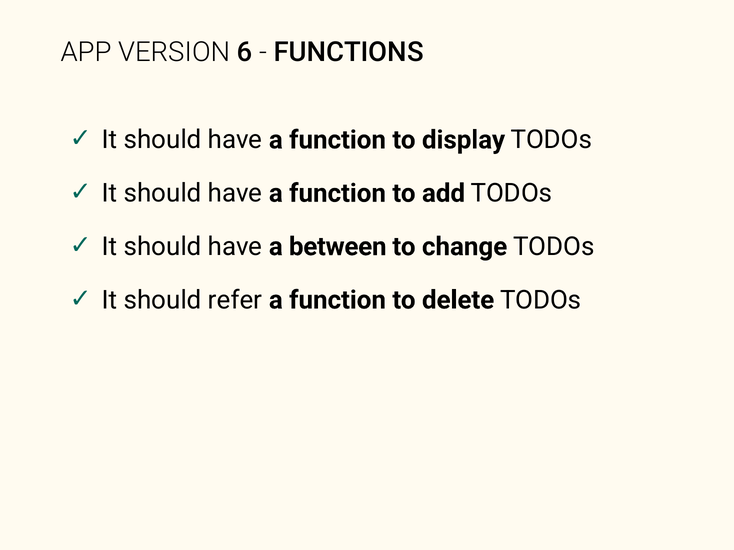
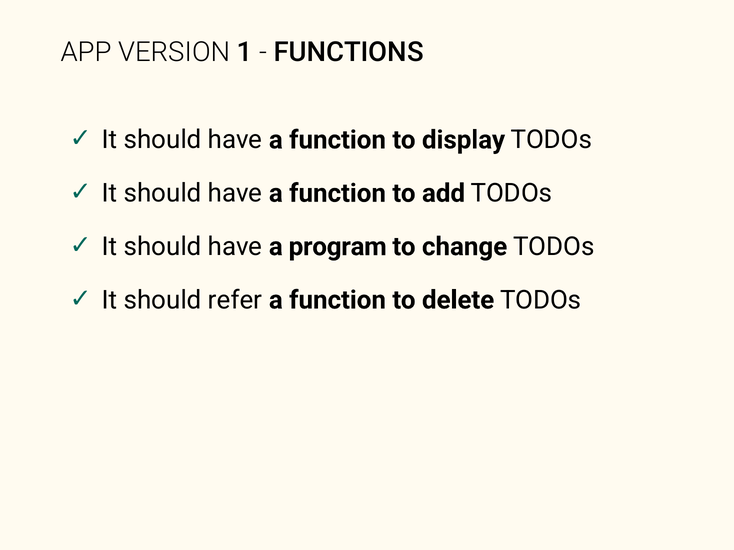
6: 6 -> 1 (245, 52)
between: between -> program (338, 247)
